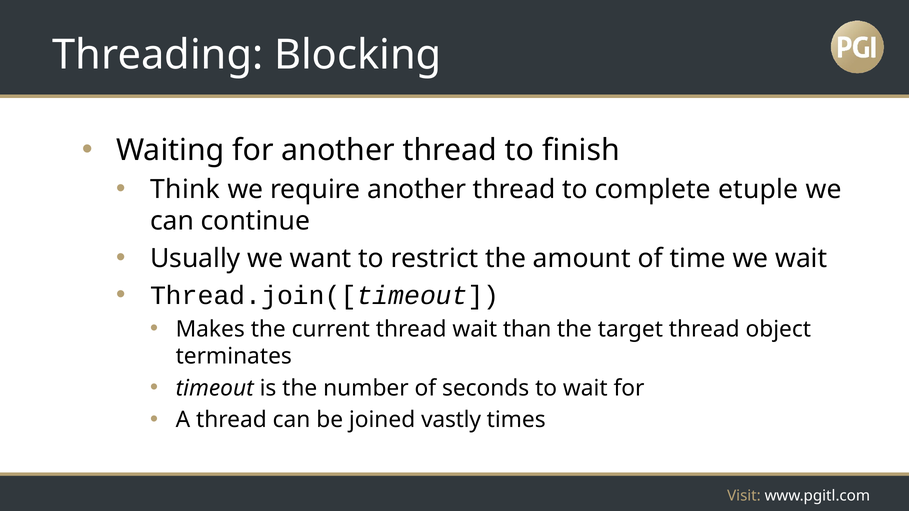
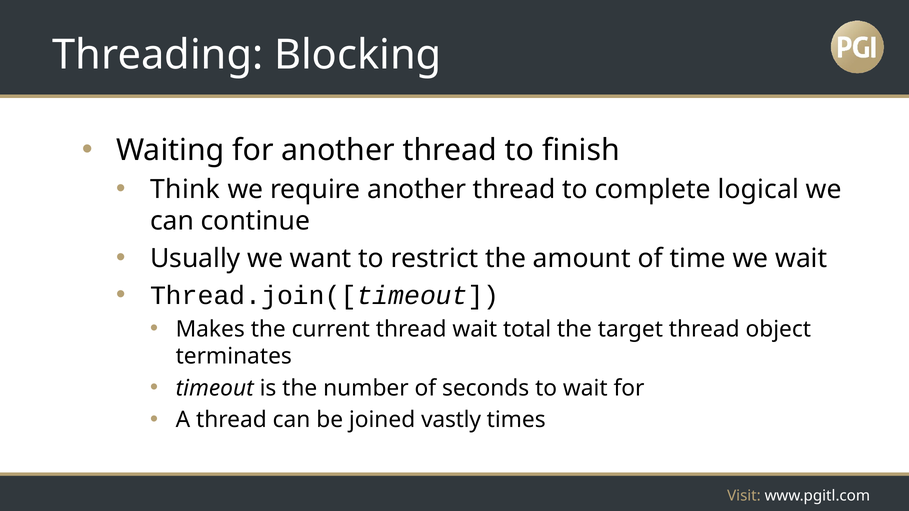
etuple: etuple -> logical (758, 190)
than: than -> total (527, 329)
